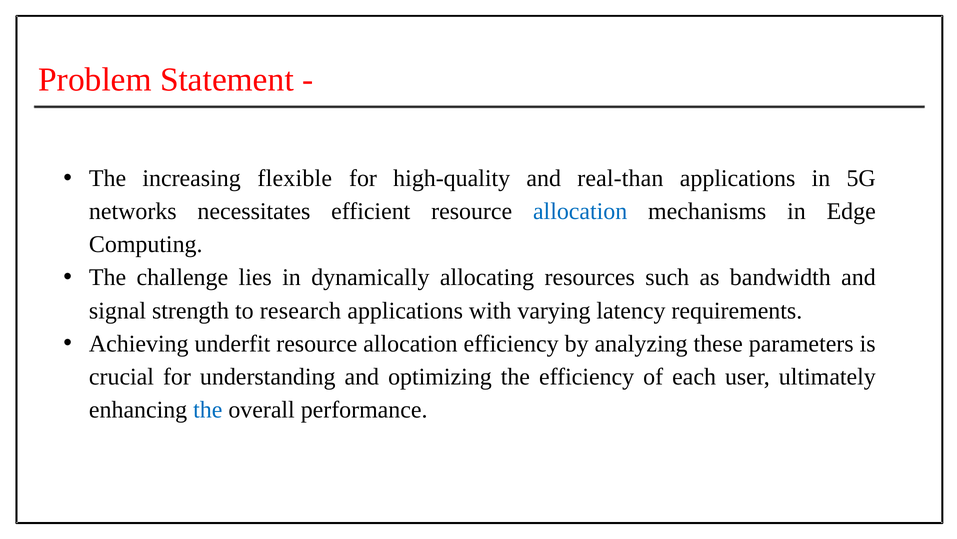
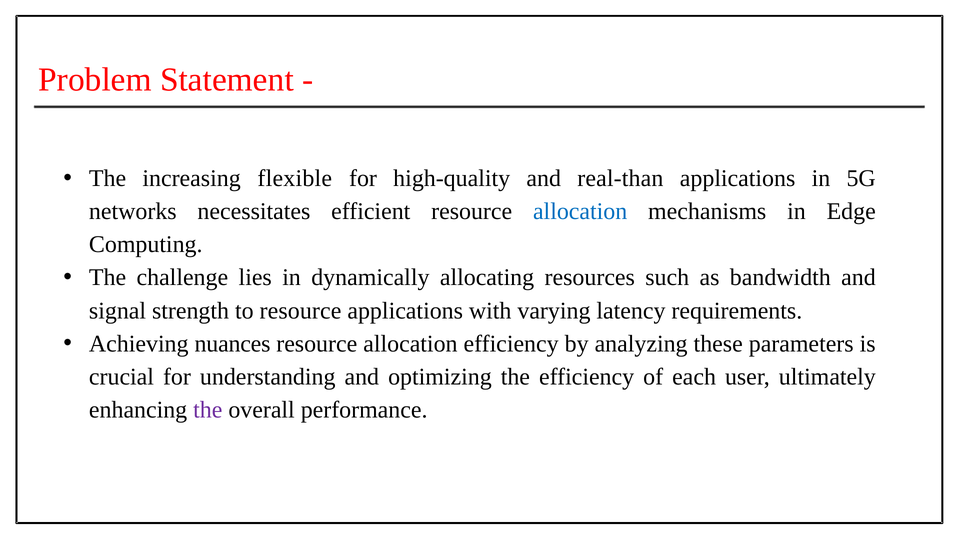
to research: research -> resource (300, 310)
underfit: underfit -> nuances (233, 343)
the colour: blue -> purple (208, 409)
